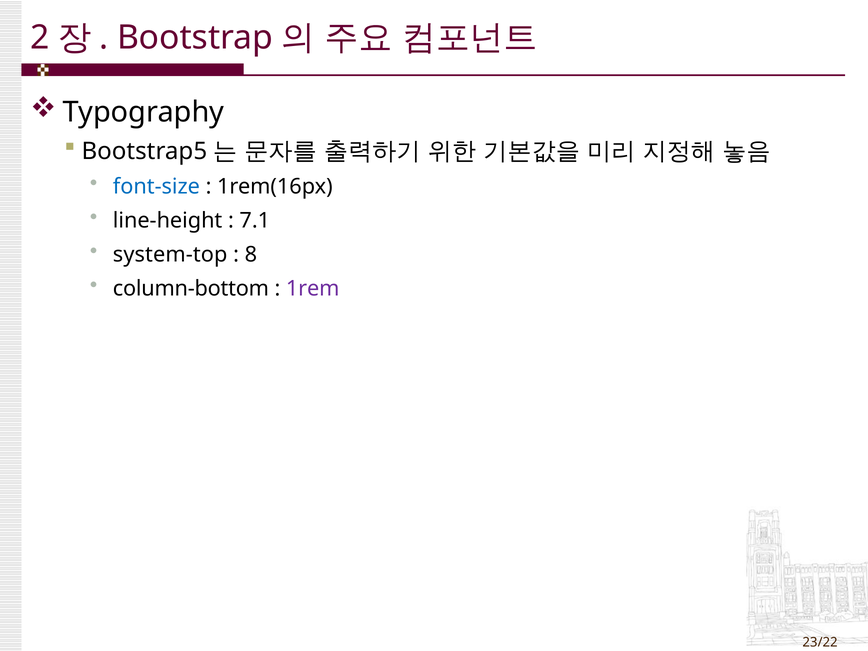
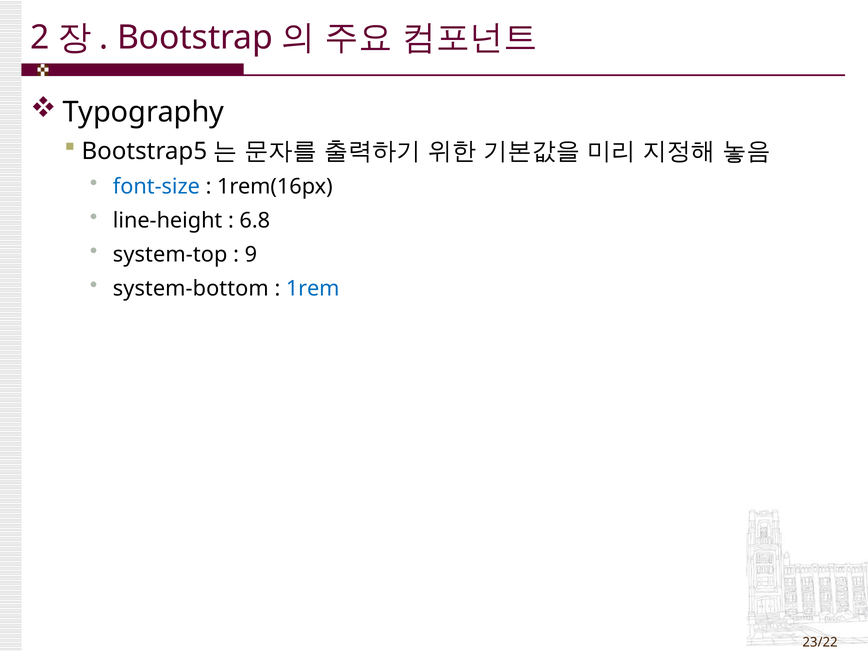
7.1: 7.1 -> 6.8 (255, 221)
8: 8 -> 9 (251, 255)
column-bottom: column-bottom -> system-bottom (191, 289)
1rem colour: purple -> blue (313, 289)
